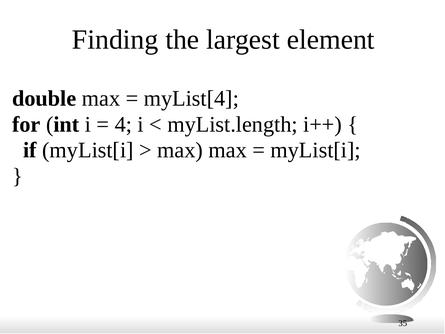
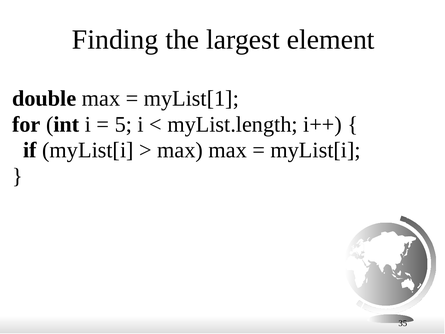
myList[4: myList[4 -> myList[1 (191, 99)
4: 4 -> 5 (123, 124)
